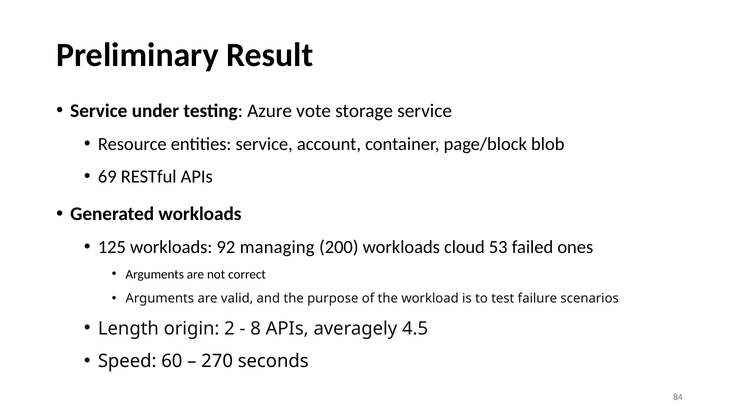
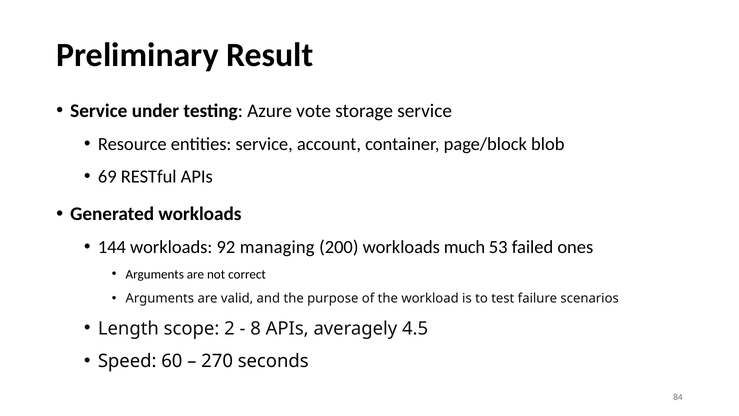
125: 125 -> 144 (112, 247)
cloud: cloud -> much (464, 247)
origin: origin -> scope (192, 328)
